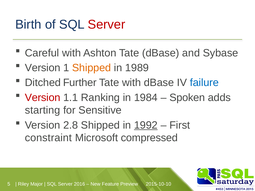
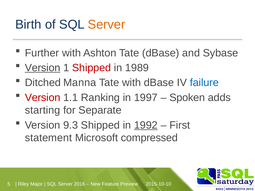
Server colour: red -> orange (106, 24)
Careful: Careful -> Further (42, 53)
Version underline: none -> present (43, 68)
Shipped colour: orange -> red (92, 68)
Further: Further -> Manna (80, 83)
1984: 1984 -> 1997 (146, 98)
Sensitive: Sensitive -> Separate (100, 110)
2.8: 2.8 -> 9.3 (71, 125)
constraint: constraint -> statement (48, 138)
